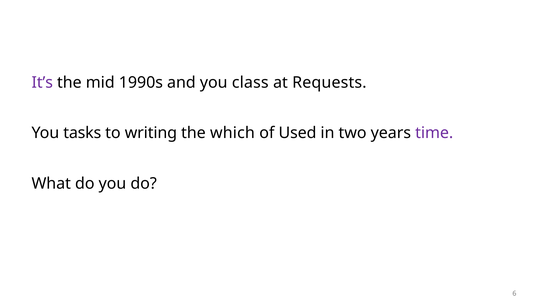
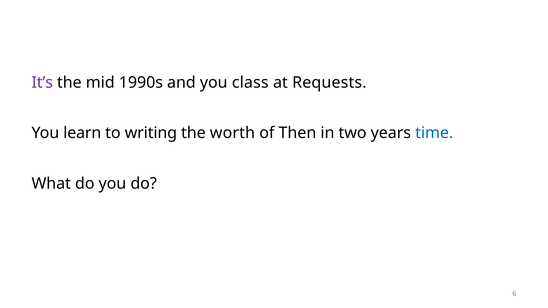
tasks: tasks -> learn (82, 133)
which: which -> worth (232, 133)
Used: Used -> Then (297, 133)
time colour: purple -> blue (434, 133)
